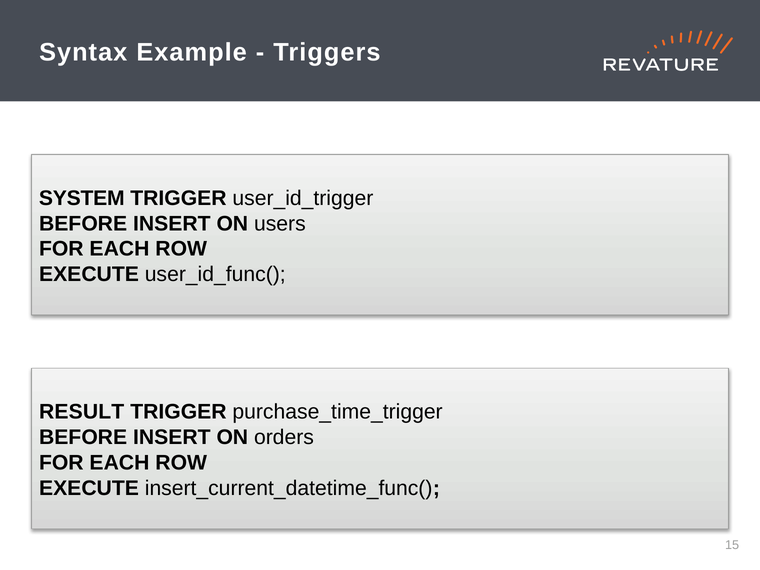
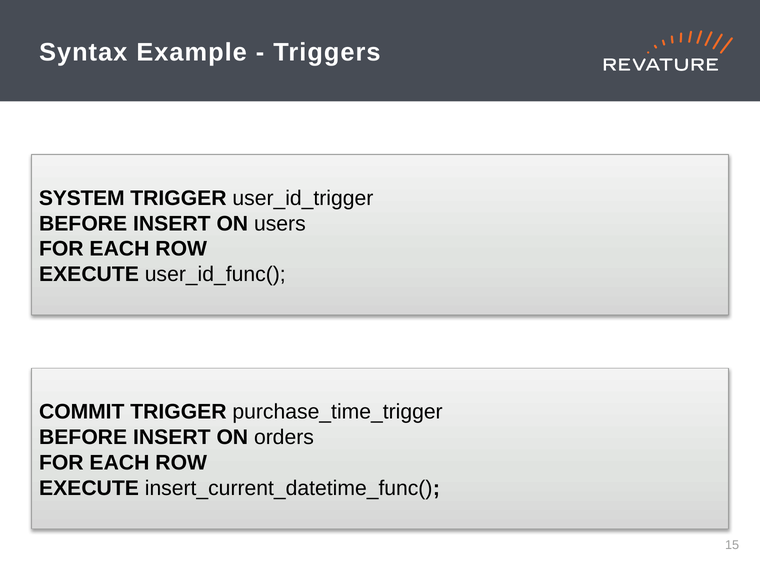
RESULT: RESULT -> COMMIT (82, 412)
